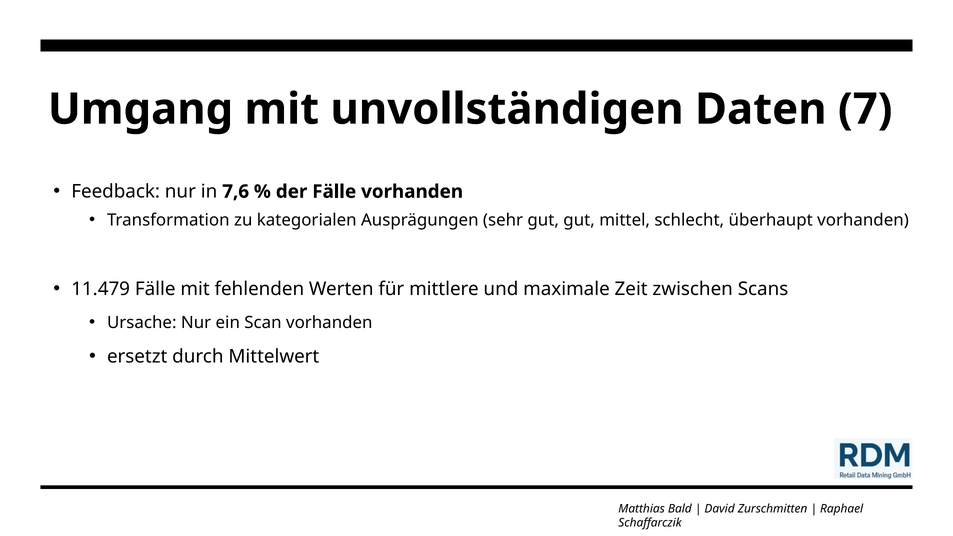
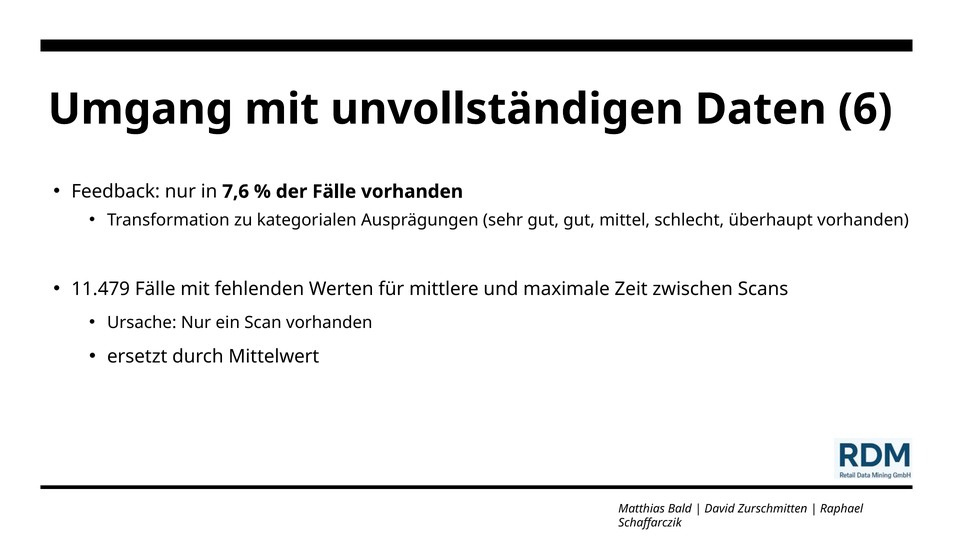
7: 7 -> 6 (865, 109)
